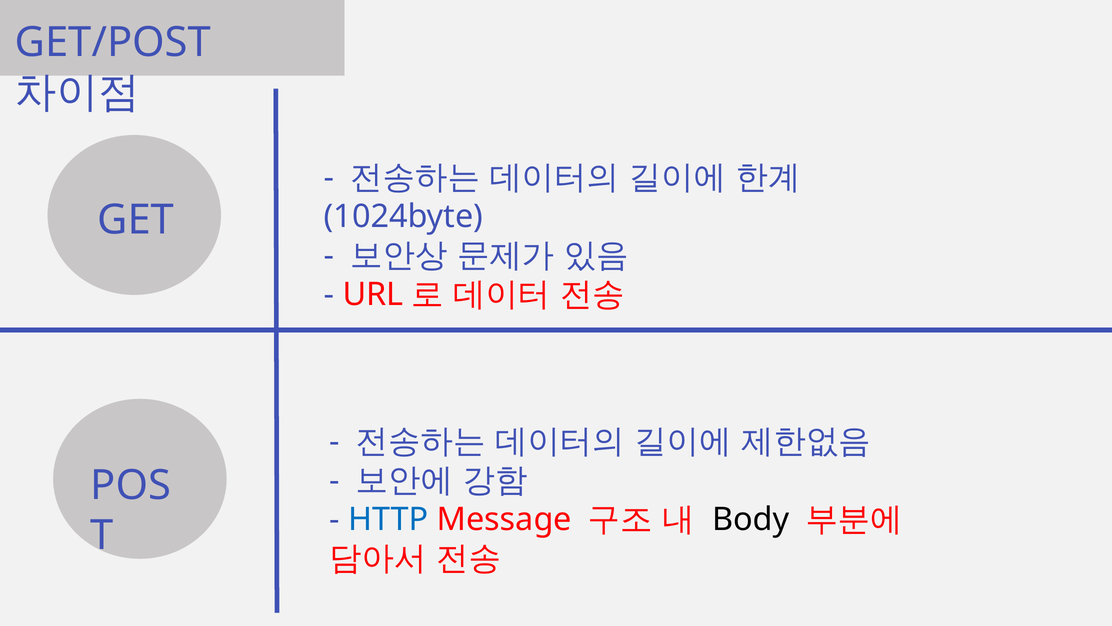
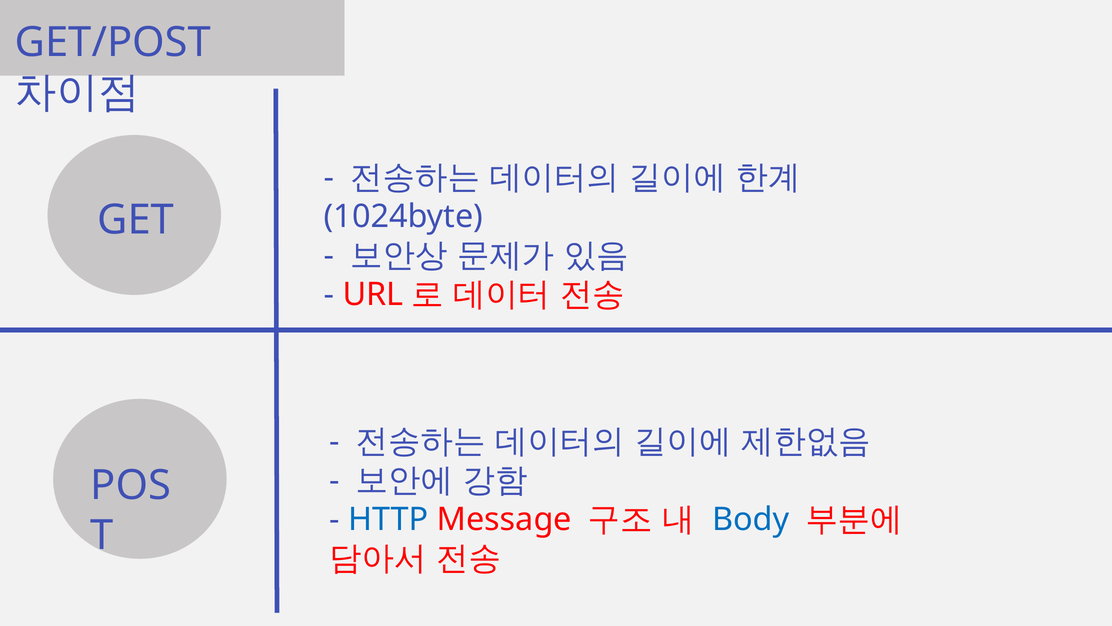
Body colour: black -> blue (751, 519)
